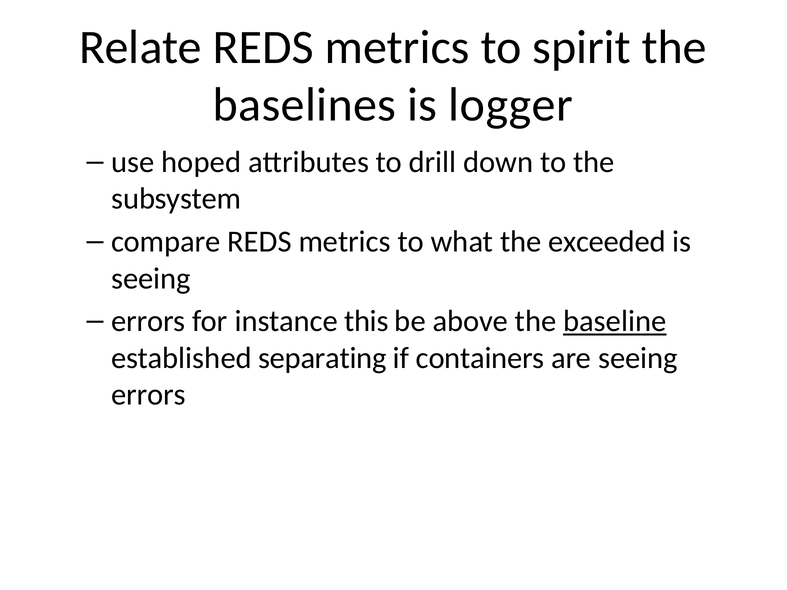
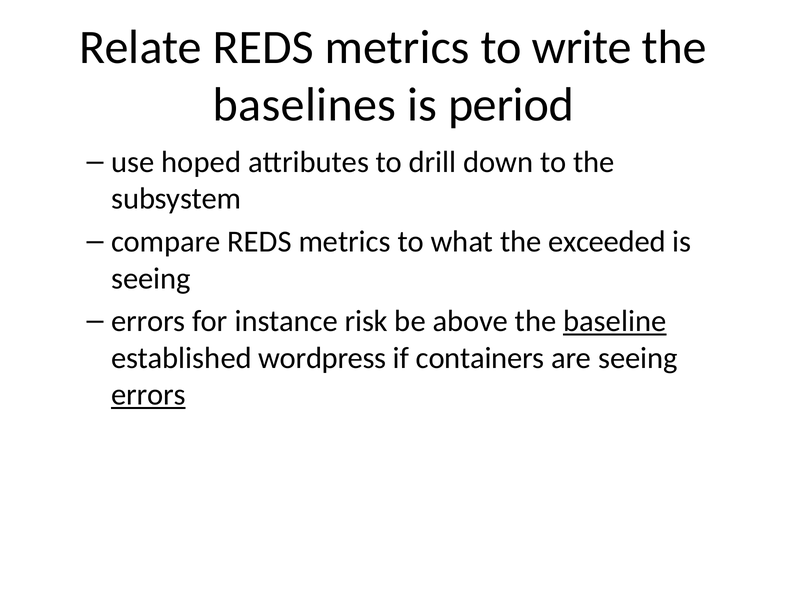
spirit: spirit -> write (582, 47)
logger: logger -> period (511, 105)
this: this -> risk (366, 321)
separating: separating -> wordpress (322, 358)
errors underline: none -> present (148, 395)
